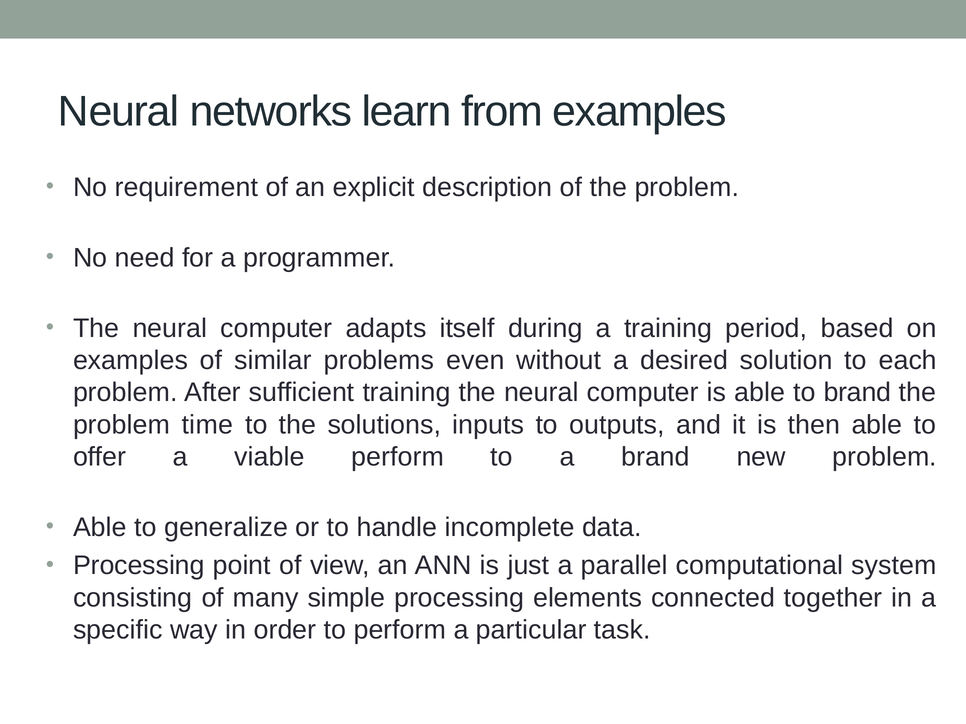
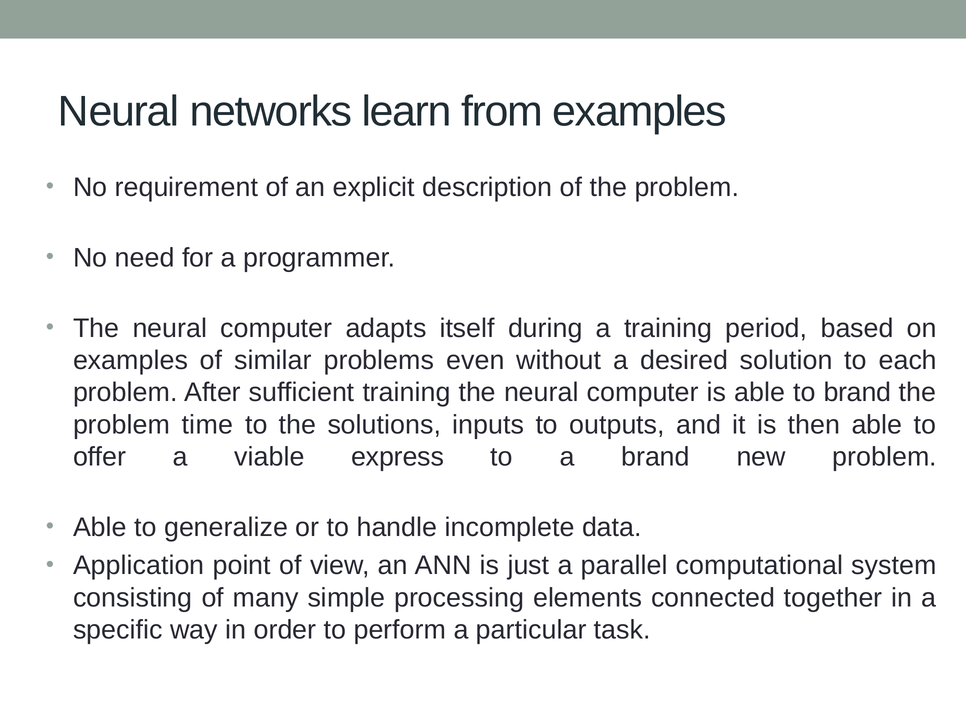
viable perform: perform -> express (398, 457)
Processing: Processing -> Application (139, 566)
